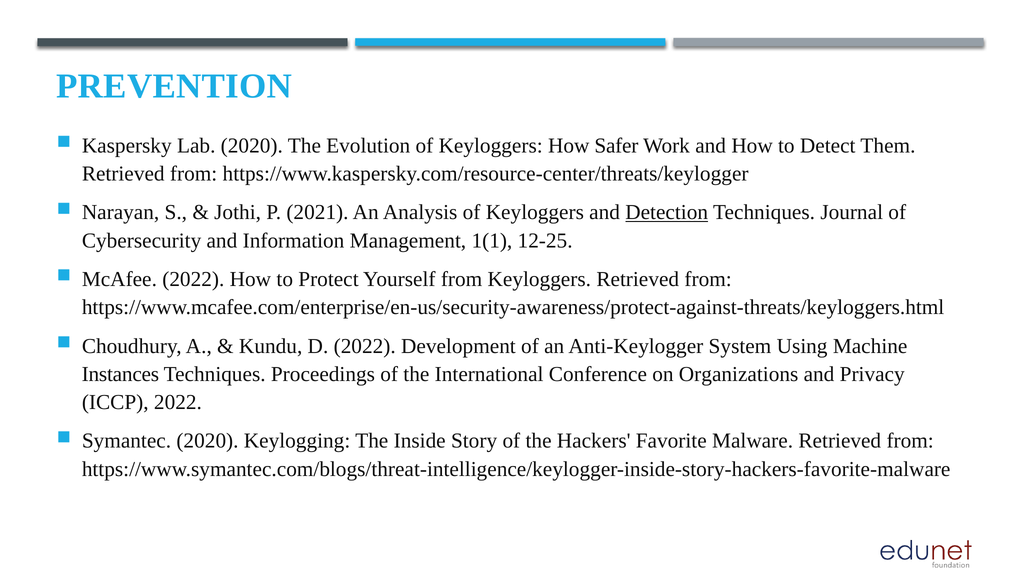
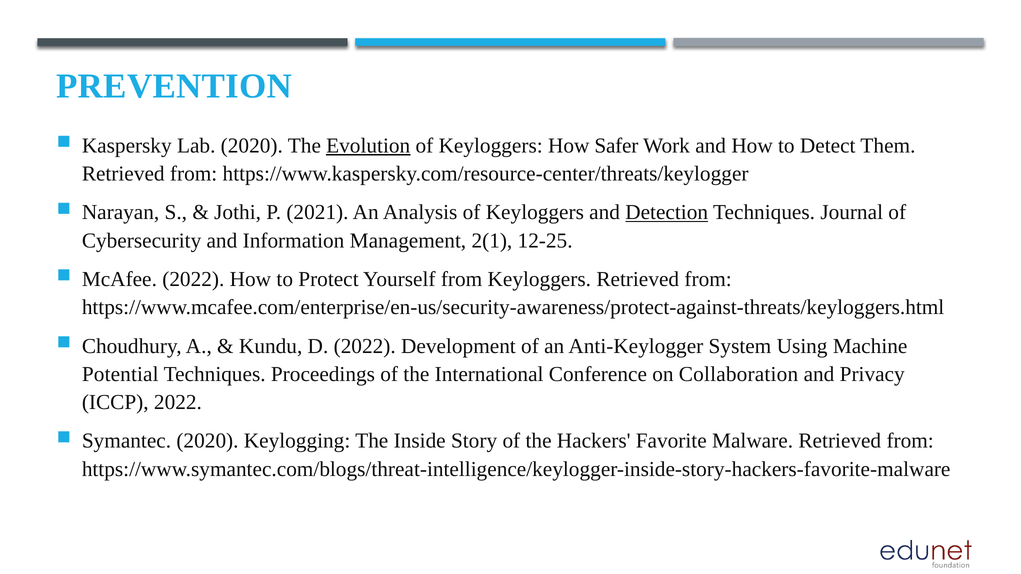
Evolution underline: none -> present (368, 146)
1(1: 1(1 -> 2(1 (492, 241)
Instances: Instances -> Potential (120, 374)
Organizations: Organizations -> Collaboration (739, 374)
